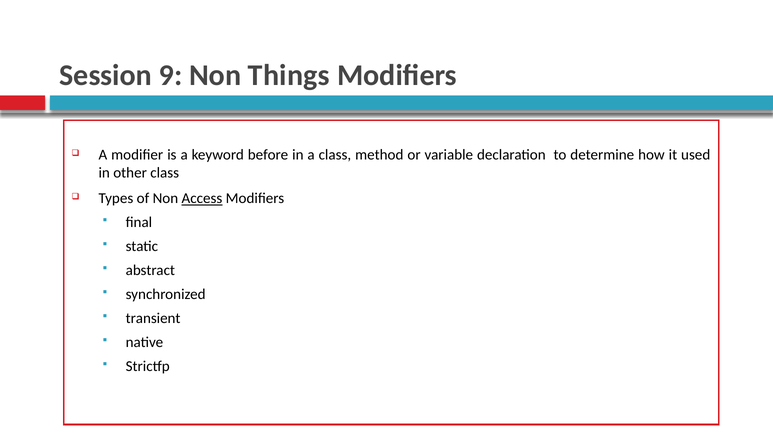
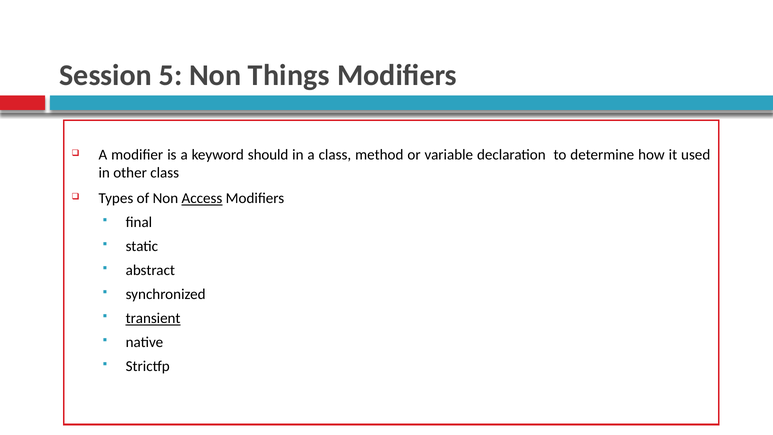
9: 9 -> 5 (171, 75)
before: before -> should (268, 155)
transient underline: none -> present (153, 318)
